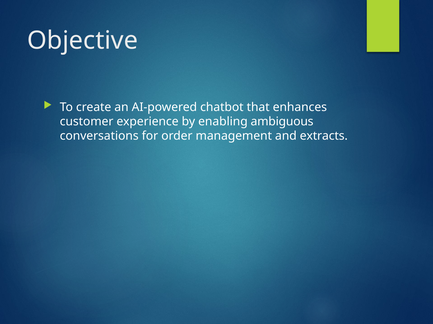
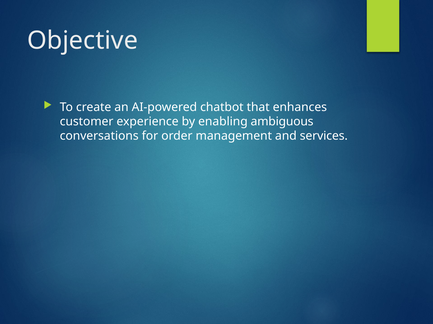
extracts: extracts -> services (324, 136)
